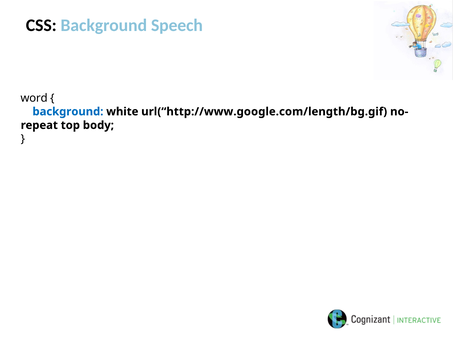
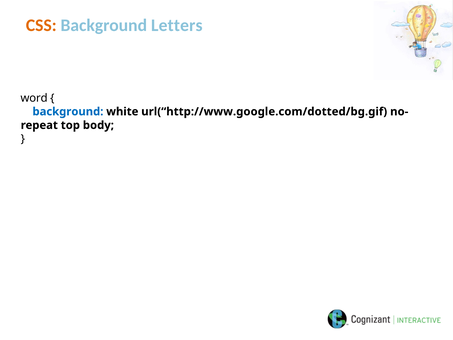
CSS colour: black -> orange (41, 25)
Speech: Speech -> Letters (177, 25)
url(“http://www.google.com/length/bg.gif: url(“http://www.google.com/length/bg.gif -> url(“http://www.google.com/dotted/bg.gif (264, 112)
